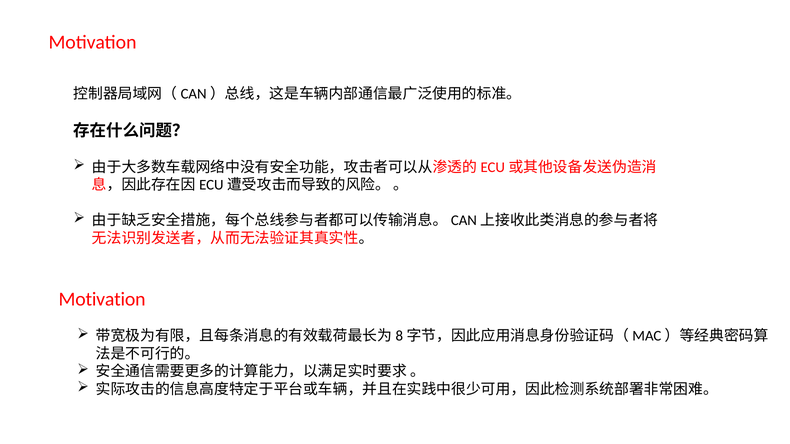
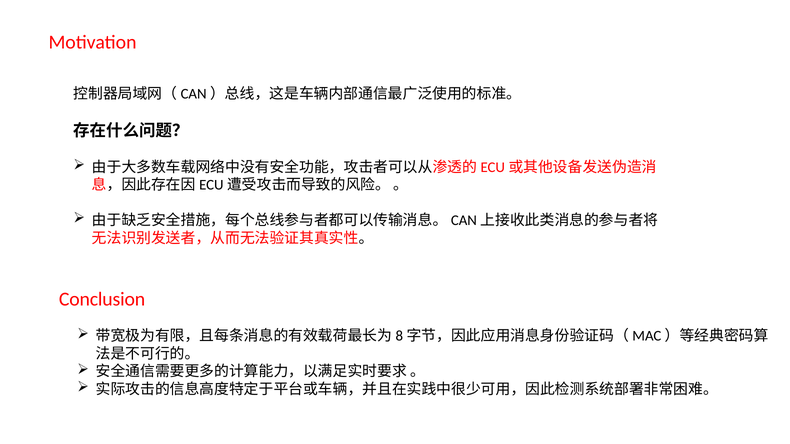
Motivation: Motivation -> Conclusion (102, 299)
